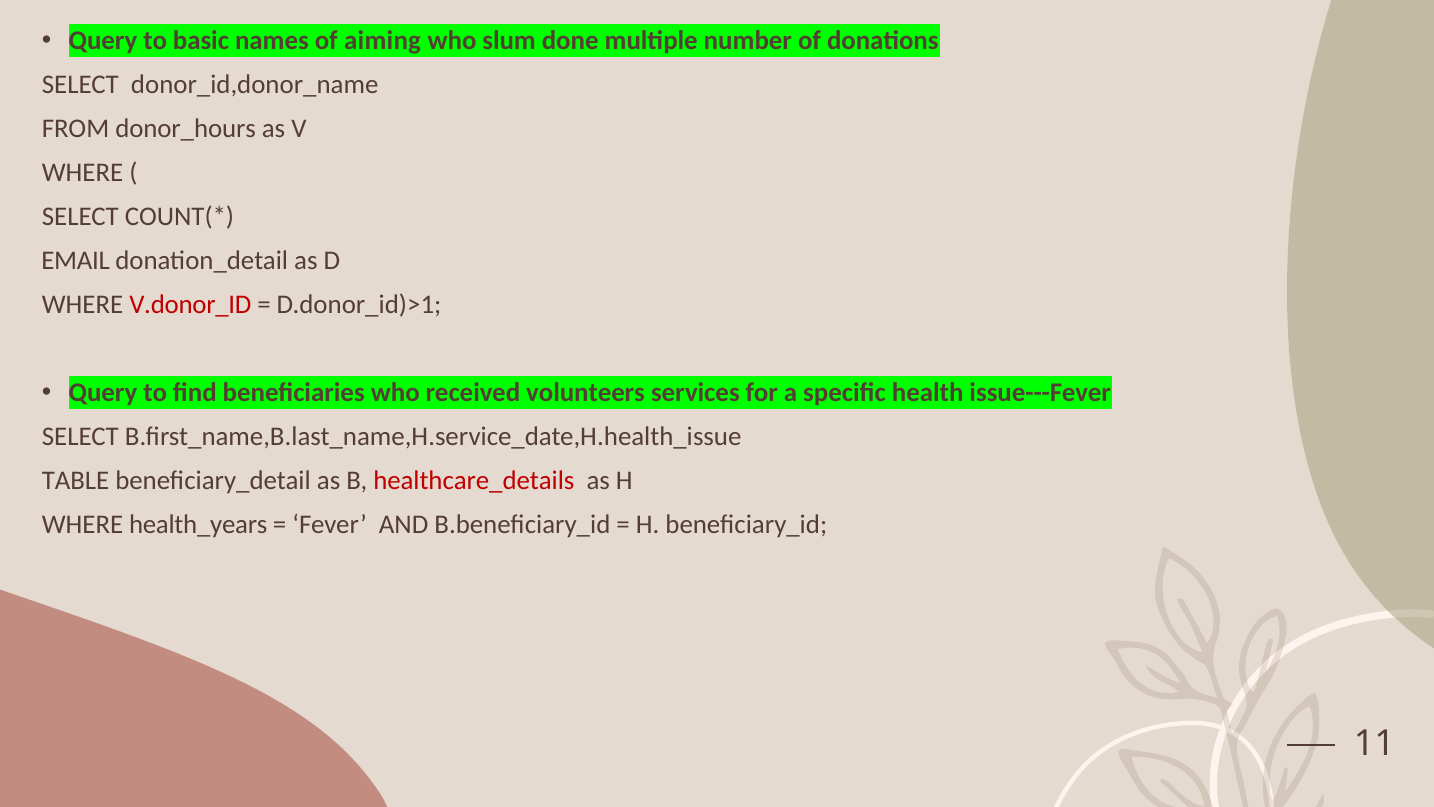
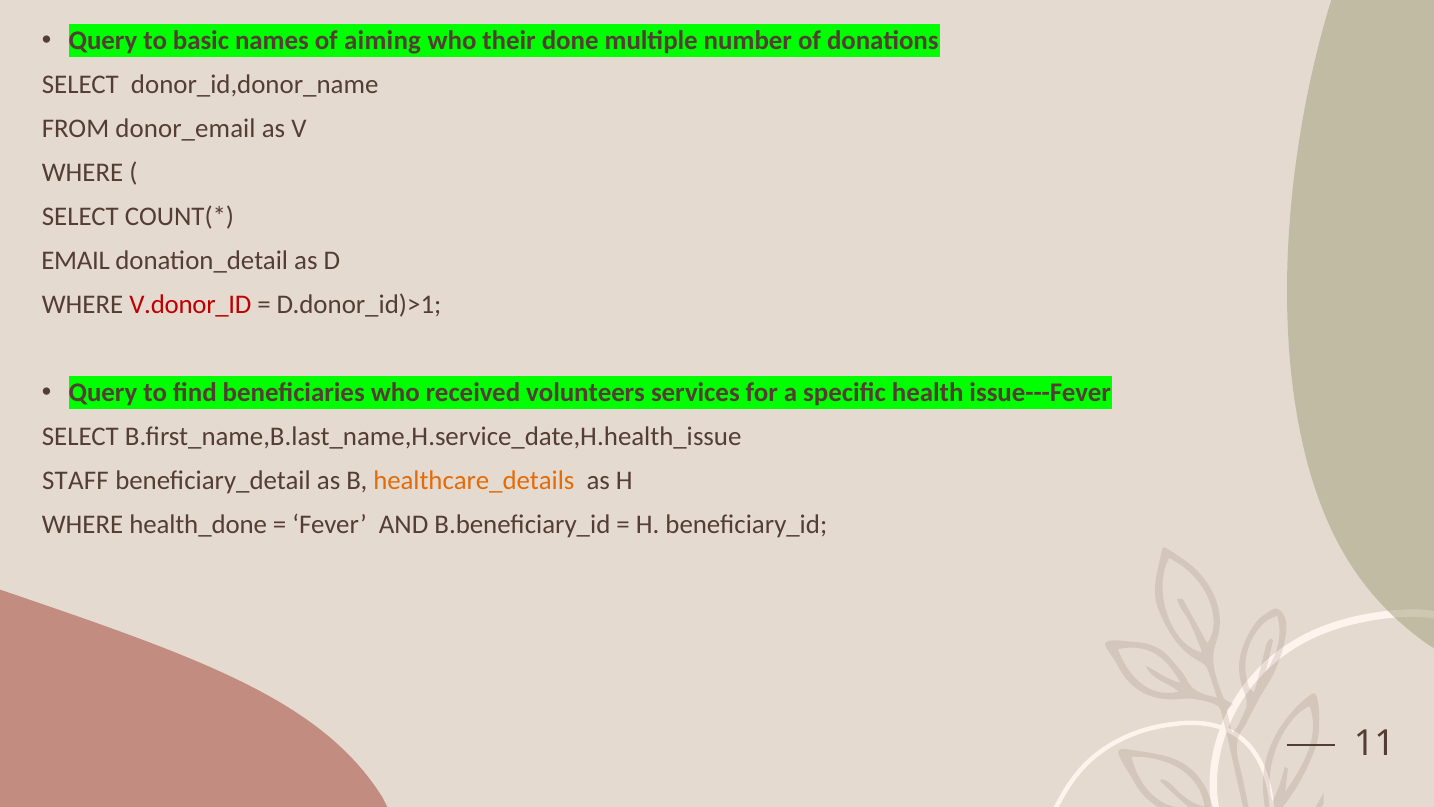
slum: slum -> their (509, 41)
donor_hours: donor_hours -> donor_email (185, 129)
TABLE: TABLE -> STAFF (75, 481)
healthcare_details colour: red -> orange (474, 481)
health_years: health_years -> health_done (198, 525)
